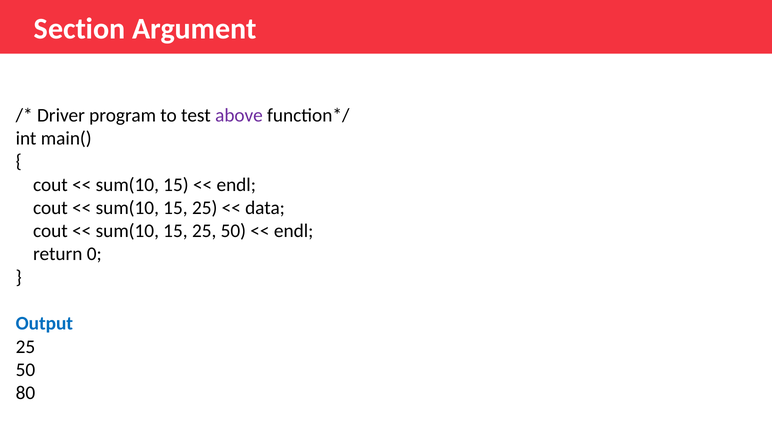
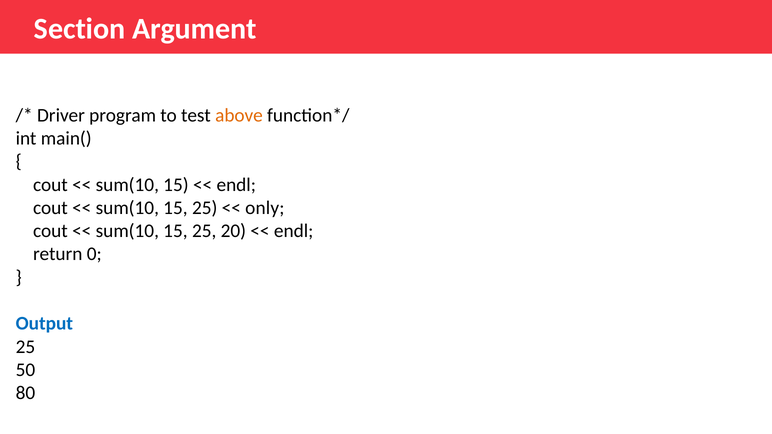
above colour: purple -> orange (239, 115)
data: data -> only (265, 208)
15 25 50: 50 -> 20 (233, 231)
